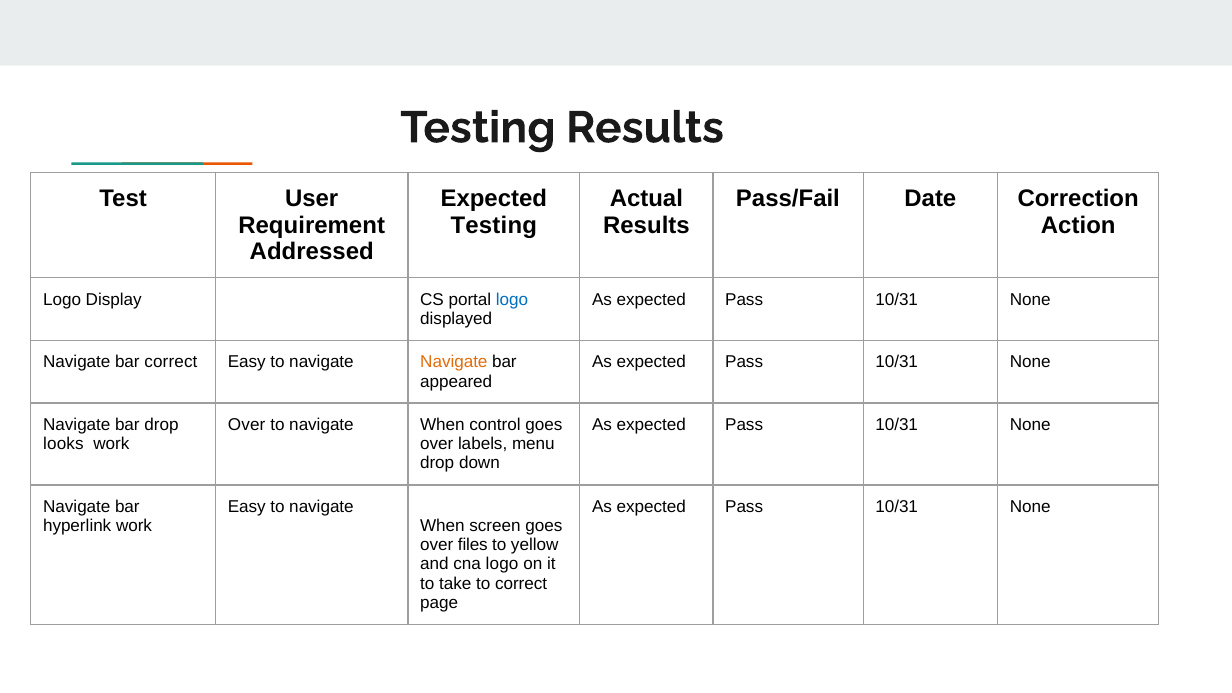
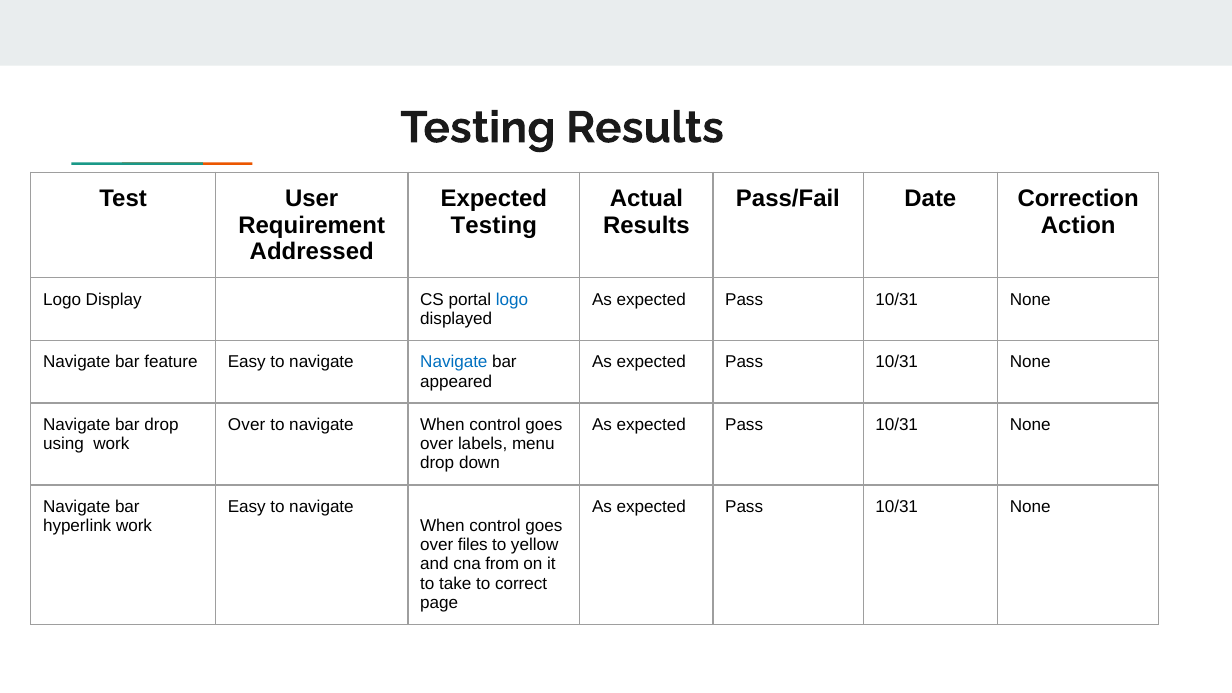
bar correct: correct -> feature (171, 362)
Navigate colour: orange -> blue (454, 362)
looks: looks -> using (64, 444)
screen: screen -> control (495, 526)
cna logo: logo -> from (502, 564)
